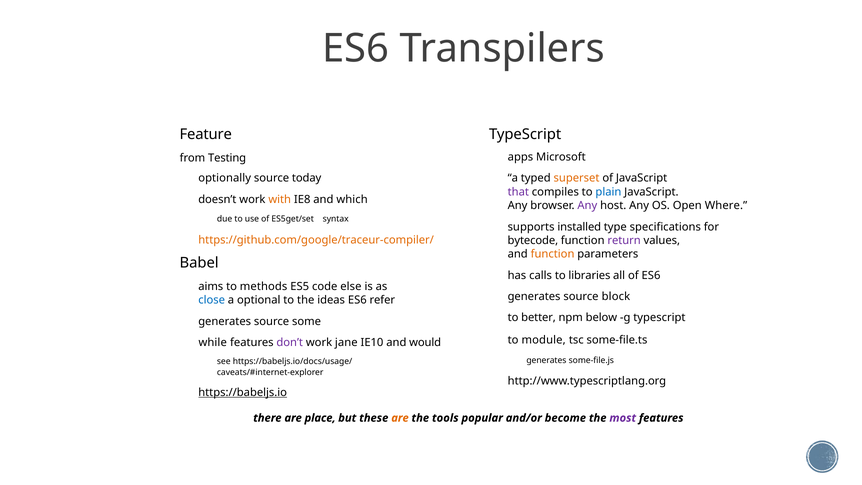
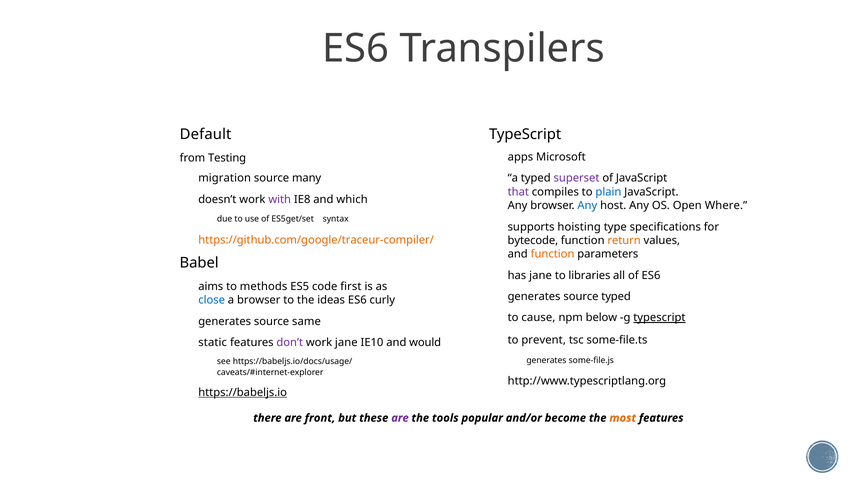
Feature: Feature -> Default (206, 134)
optionally: optionally -> migration (225, 178)
today: today -> many (307, 178)
superset colour: orange -> purple (577, 178)
with colour: orange -> purple (280, 199)
Any colour: purple -> blue (587, 206)
installed: installed -> hoisting (579, 227)
return colour: purple -> orange (624, 240)
has calls: calls -> jane (541, 275)
else: else -> first (351, 287)
source block: block -> typed (616, 296)
a optional: optional -> browser (259, 300)
refer: refer -> curly (382, 300)
better: better -> cause (538, 318)
typescript underline: none -> present (659, 318)
some: some -> same (307, 321)
module: module -> prevent (544, 340)
while: while -> static (213, 343)
place: place -> front (320, 418)
are colour: orange -> purple (400, 418)
most colour: purple -> orange (623, 418)
